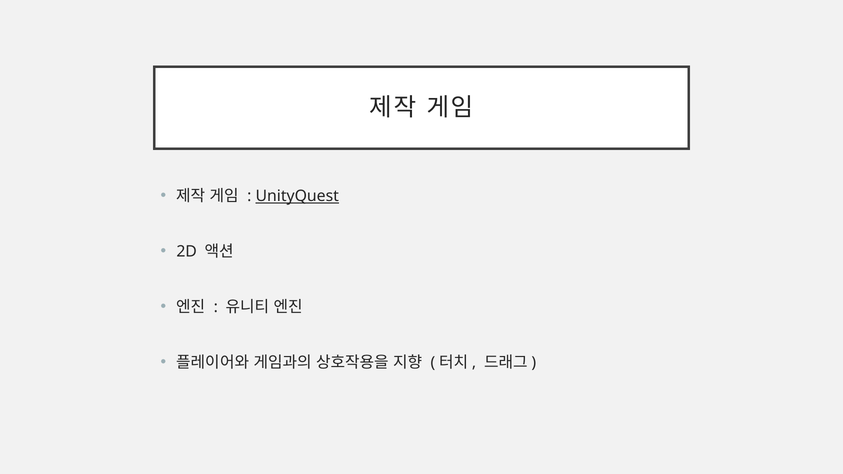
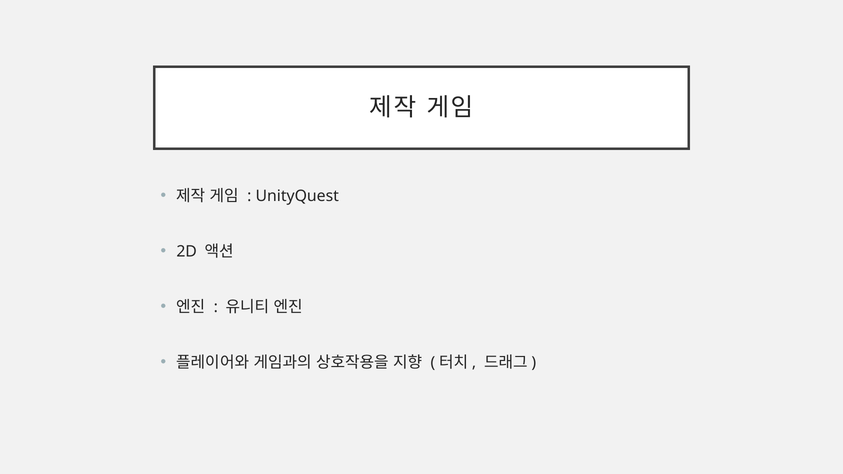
UnityQuest underline: present -> none (297, 196)
